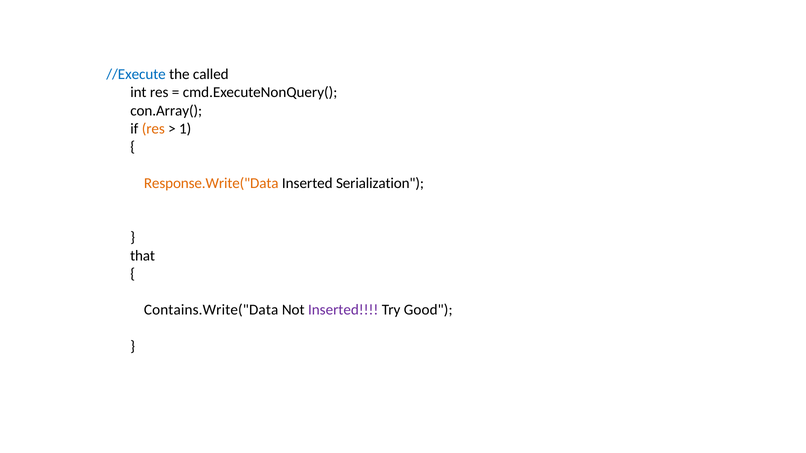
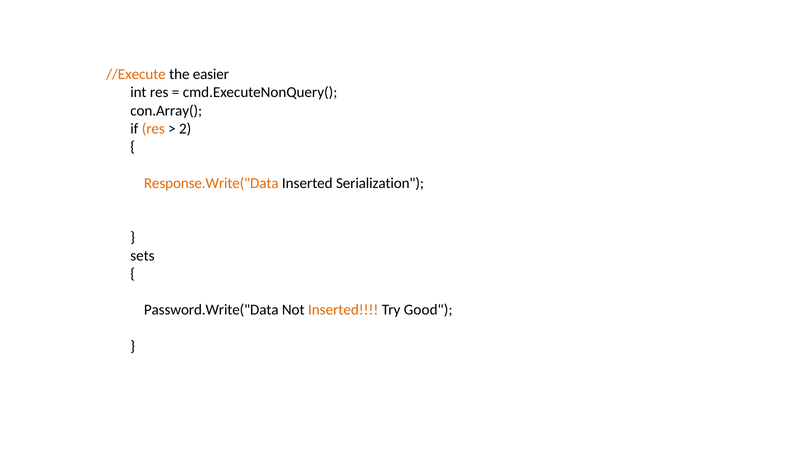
//Execute colour: blue -> orange (136, 74)
called: called -> easier (211, 74)
1: 1 -> 2 (185, 129)
that: that -> sets (142, 256)
Contains.Write("Data: Contains.Write("Data -> Password.Write("Data (211, 310)
Inserted colour: purple -> orange (343, 310)
